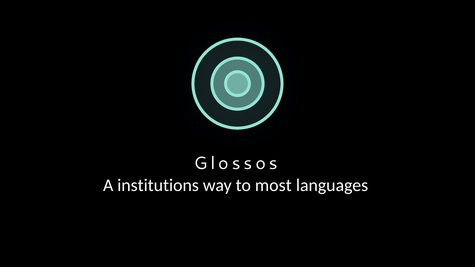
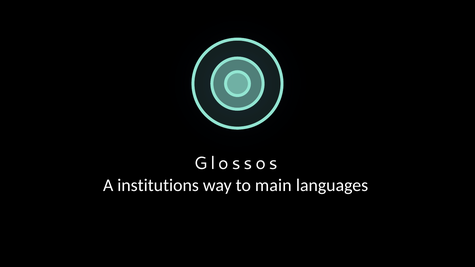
most: most -> main (273, 185)
